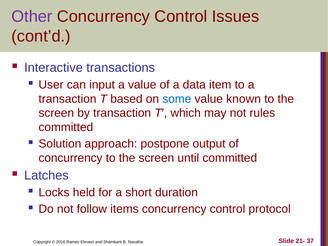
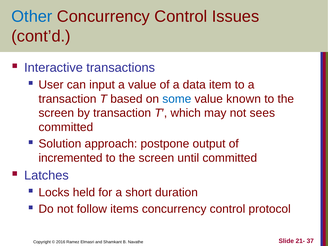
Other colour: purple -> blue (32, 16)
rules: rules -> sees (262, 113)
concurrency: concurrency -> incremented (71, 158)
